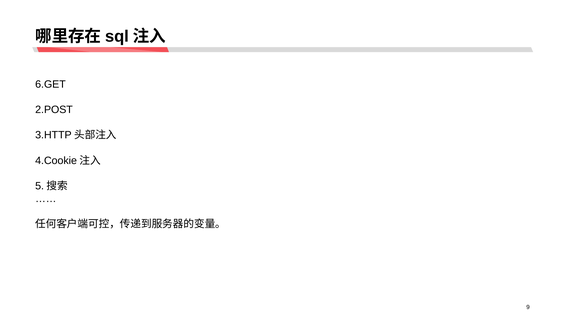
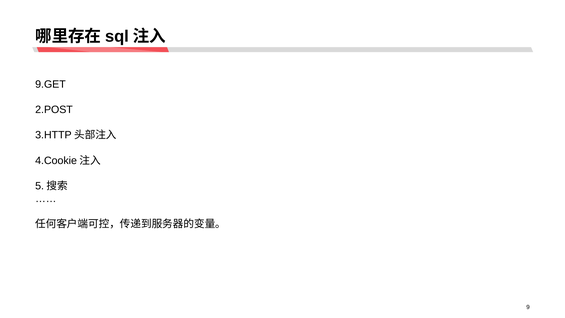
6.GET: 6.GET -> 9.GET (50, 84)
